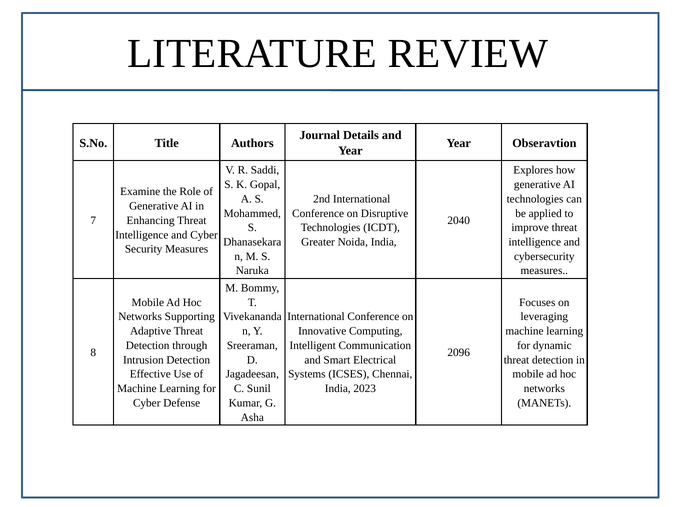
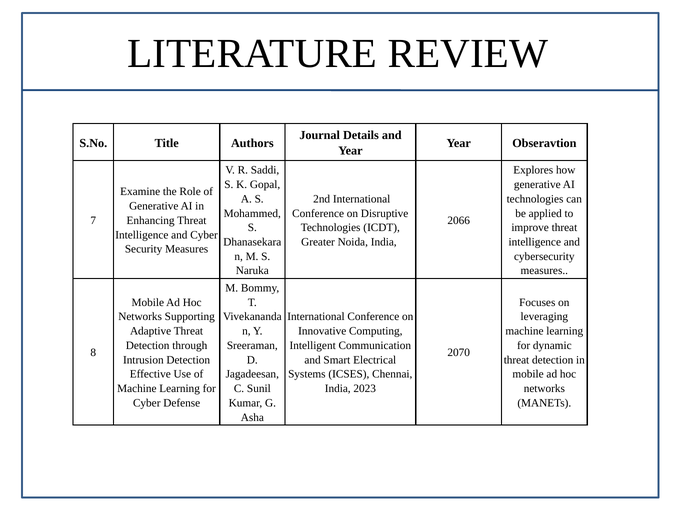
2040: 2040 -> 2066 (459, 220)
2096: 2096 -> 2070 (459, 353)
